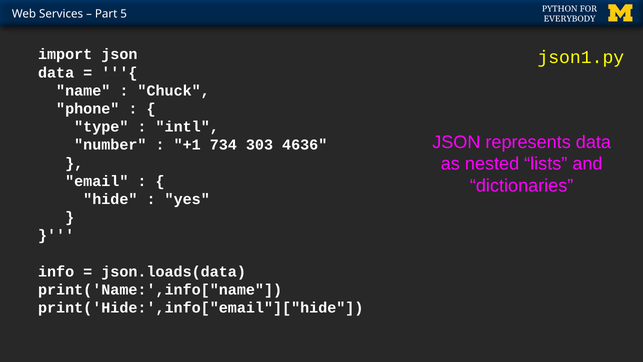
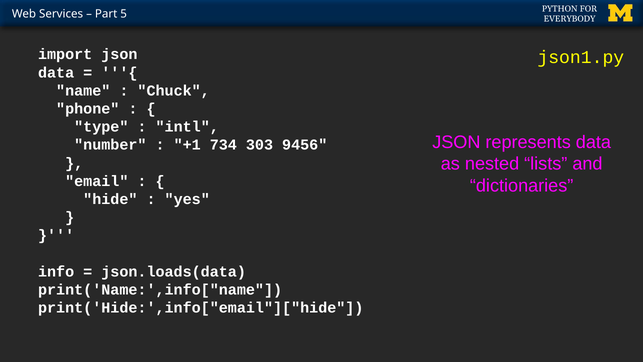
4636: 4636 -> 9456 (305, 145)
